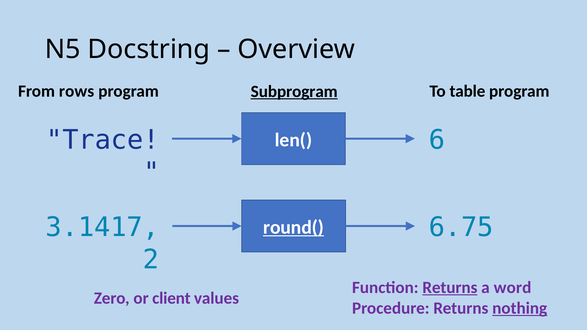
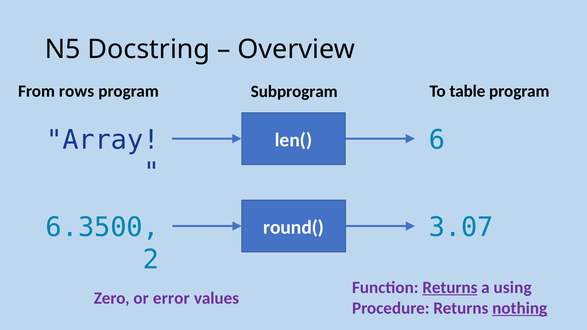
Subprogram underline: present -> none (294, 92)
Trace: Trace -> Array (103, 140)
3.1417: 3.1417 -> 6.3500 (102, 228)
6.75: 6.75 -> 3.07 (461, 228)
round( underline: present -> none (294, 228)
word: word -> using (513, 288)
client: client -> error (171, 298)
